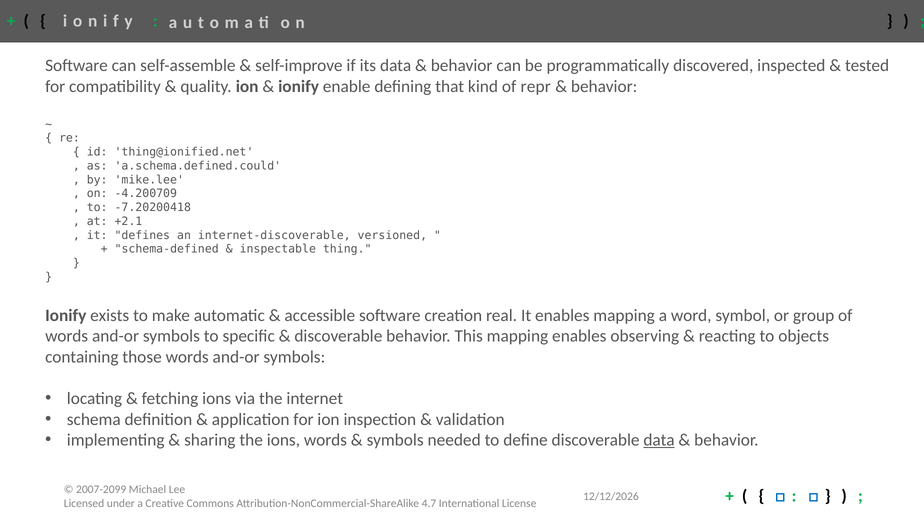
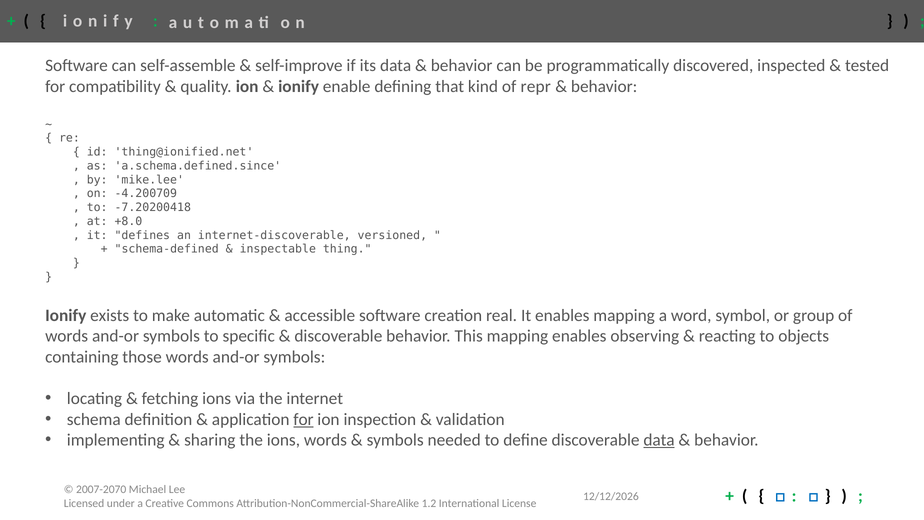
a.schema.defined.could: a.schema.defined.could -> a.schema.defined.since (198, 166)
+2.1: +2.1 -> +8.0 (128, 221)
for underline: none -> present (303, 419)
2007-2099: 2007-2099 -> 2007-2070 (101, 489)
4.7: 4.7 -> 1.2 (429, 503)
